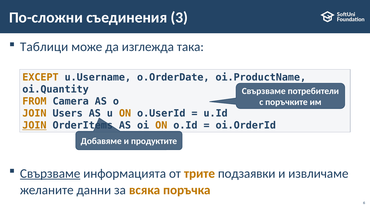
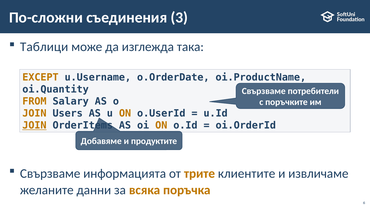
Camera: Camera -> Salary (71, 101)
Свързваме underline: present -> none (50, 174)
подзаявки: подзаявки -> клиентите (247, 174)
